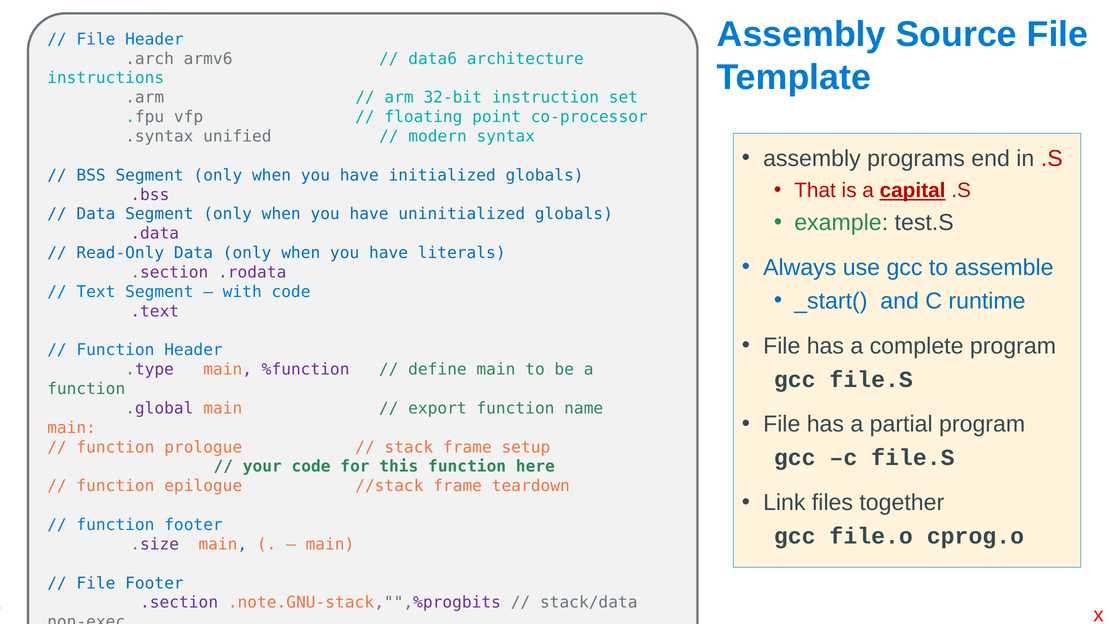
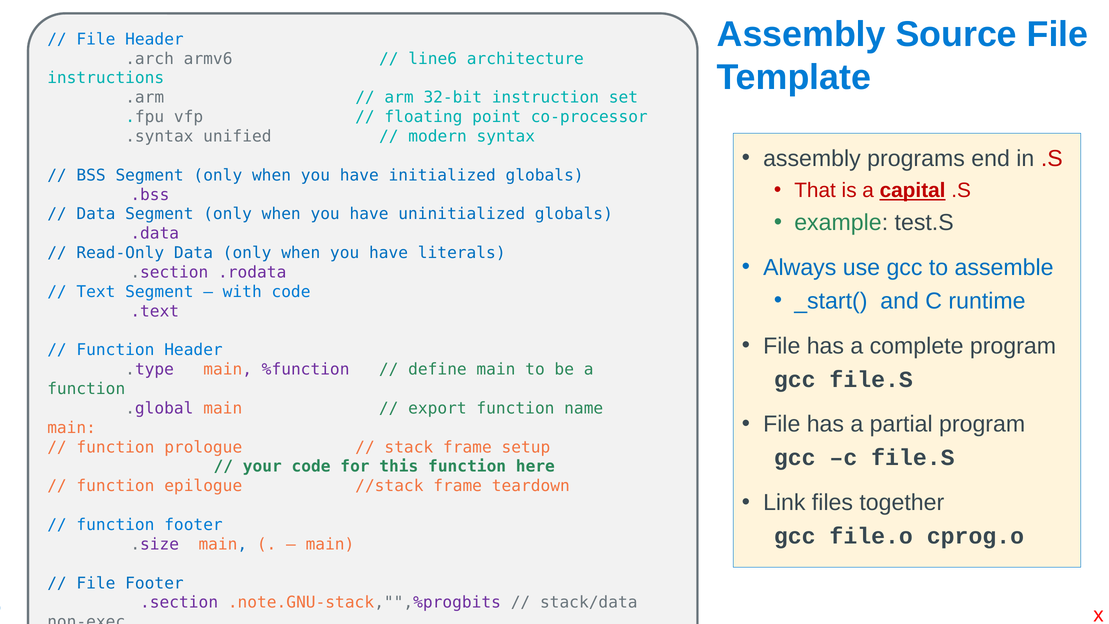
data6: data6 -> line6 (433, 59)
